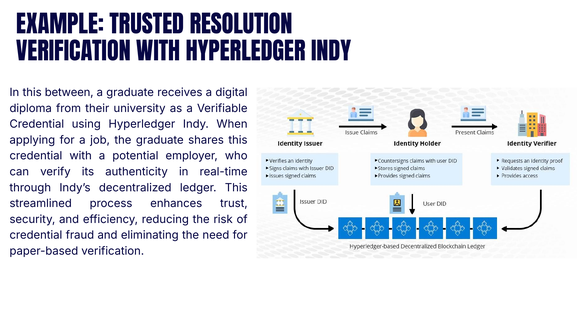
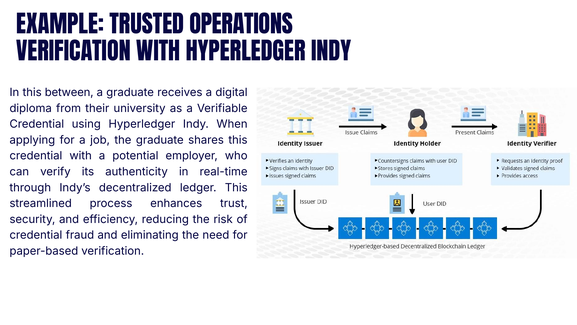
RESOLUTION: RESOLUTION -> OPERATIONS (241, 26)
